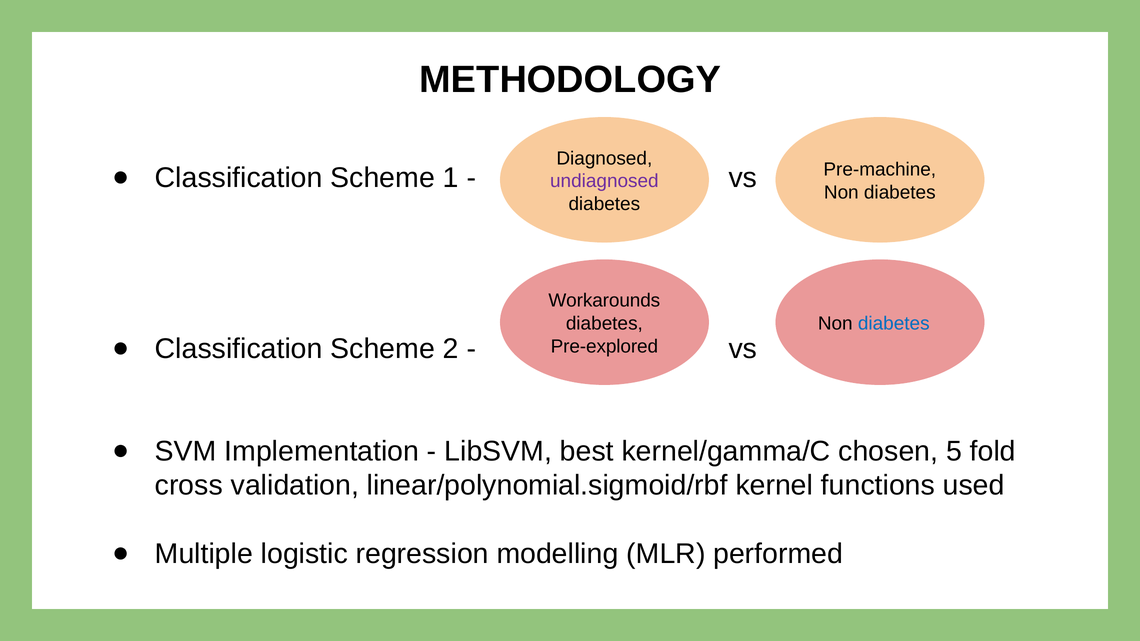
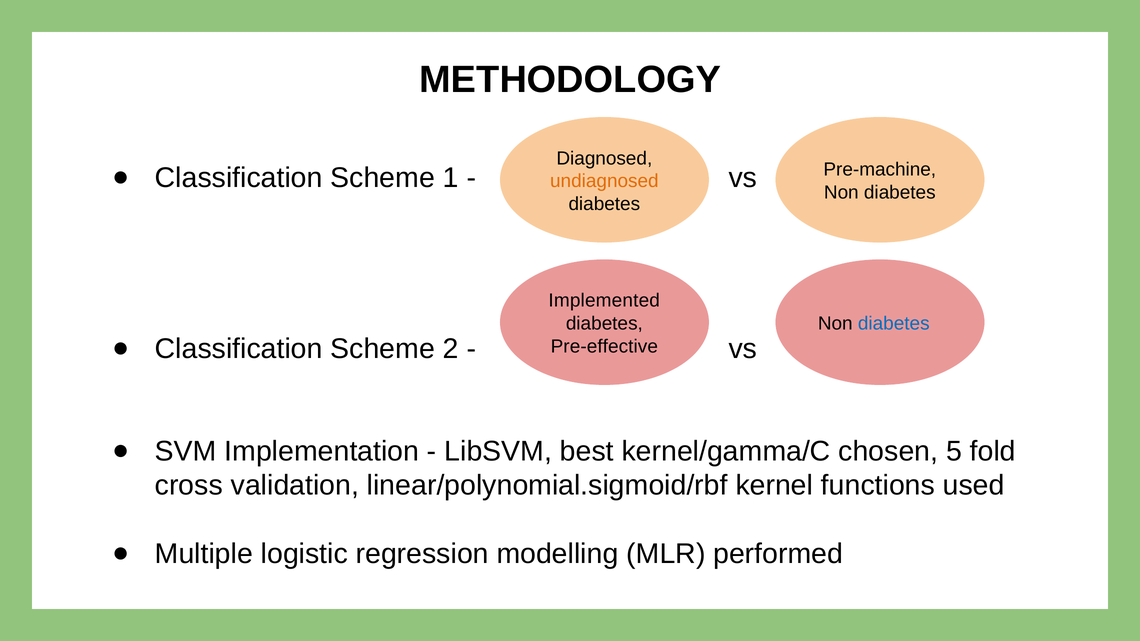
undiagnosed colour: purple -> orange (604, 181)
Workarounds: Workarounds -> Implemented (604, 301)
Pre-explored: Pre-explored -> Pre-effective (604, 346)
